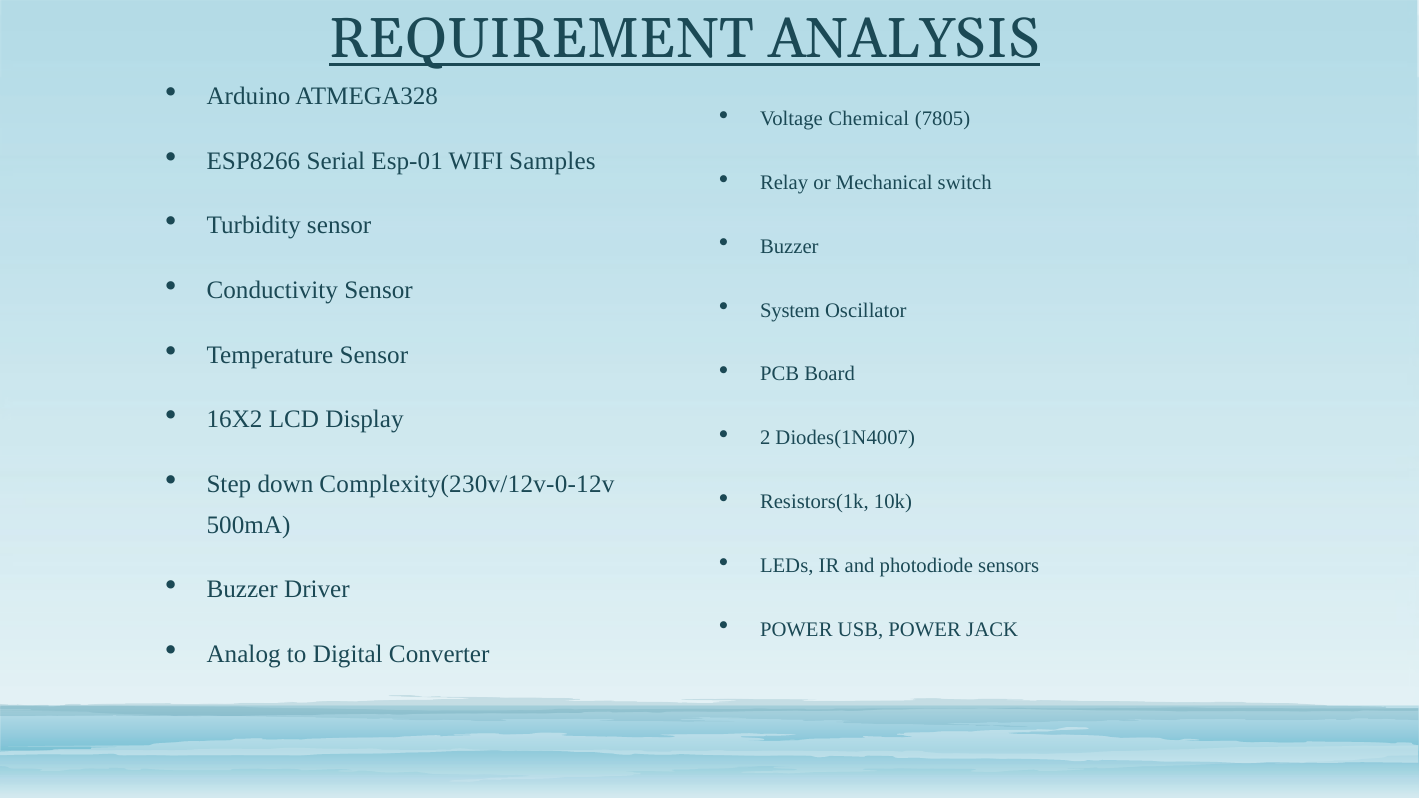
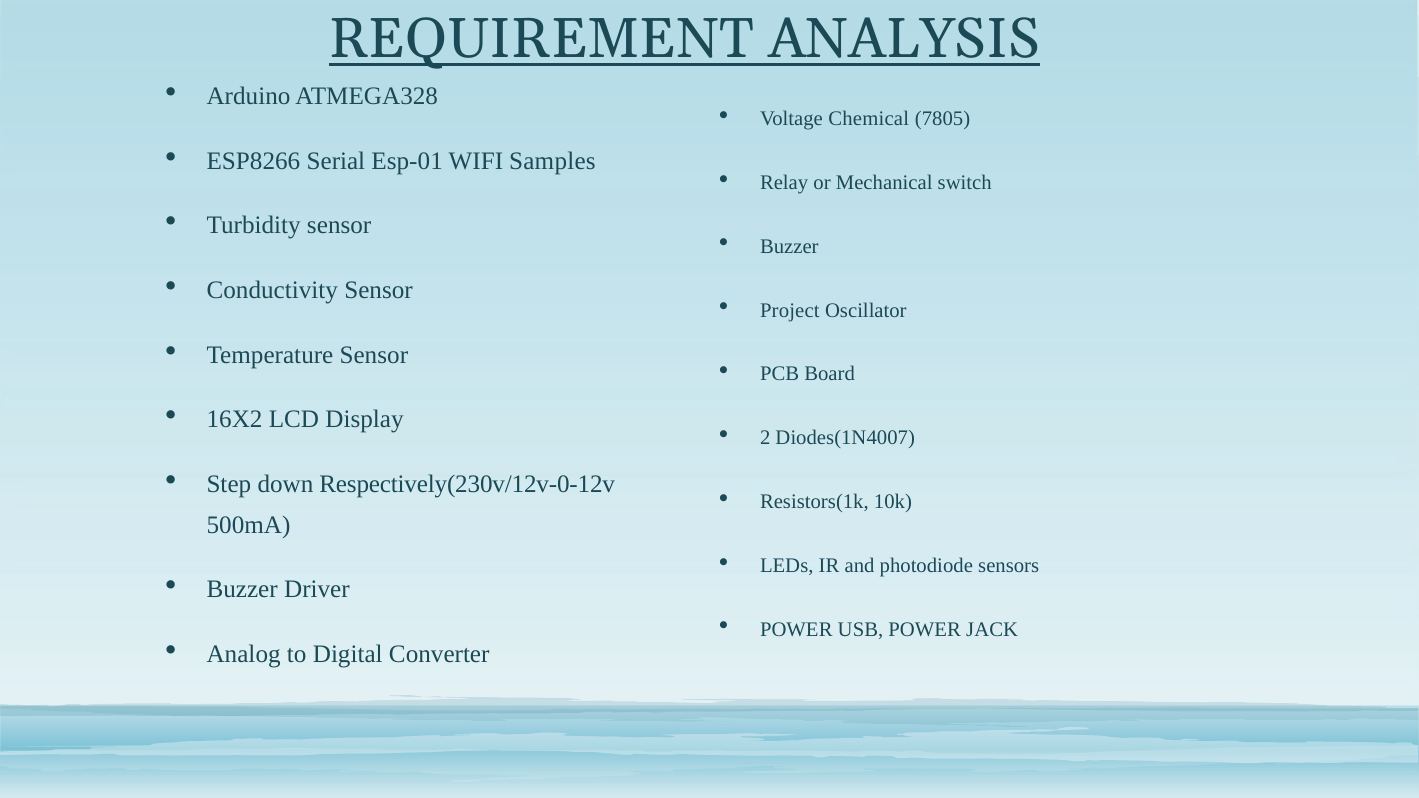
System: System -> Project (790, 310)
Complexity(230v/12v-0-12v: Complexity(230v/12v-0-12v -> Respectively(230v/12v-0-12v (467, 484)
